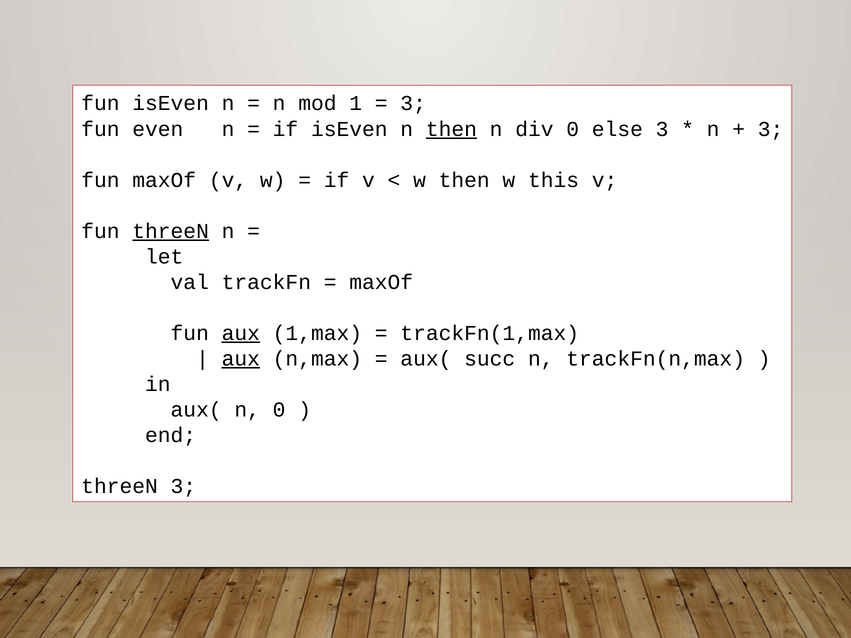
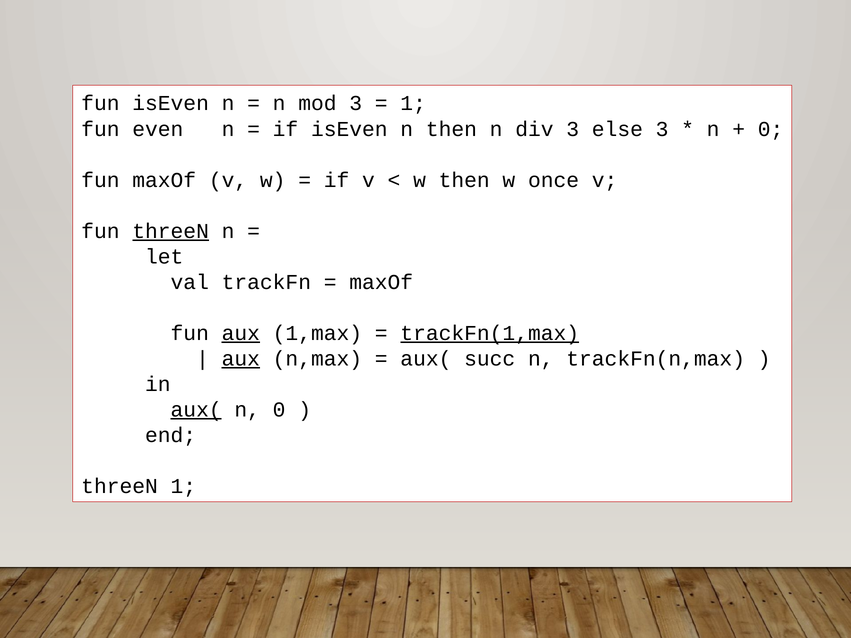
mod 1: 1 -> 3 (356, 104)
3: 3 -> 1 (413, 104)
then underline: present -> none (451, 129)
div 0: 0 -> 3 (573, 129)
3: 3 -> 0 (771, 129)
this: this -> once (554, 180)
trackFn(1,max underline: none -> present (490, 333)
aux( underline: none -> present (196, 410)
threeN 3: 3 -> 1 (183, 486)
